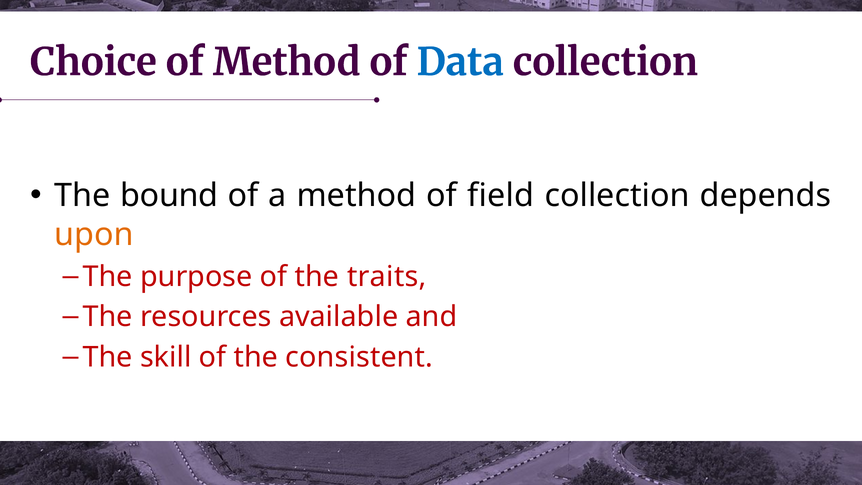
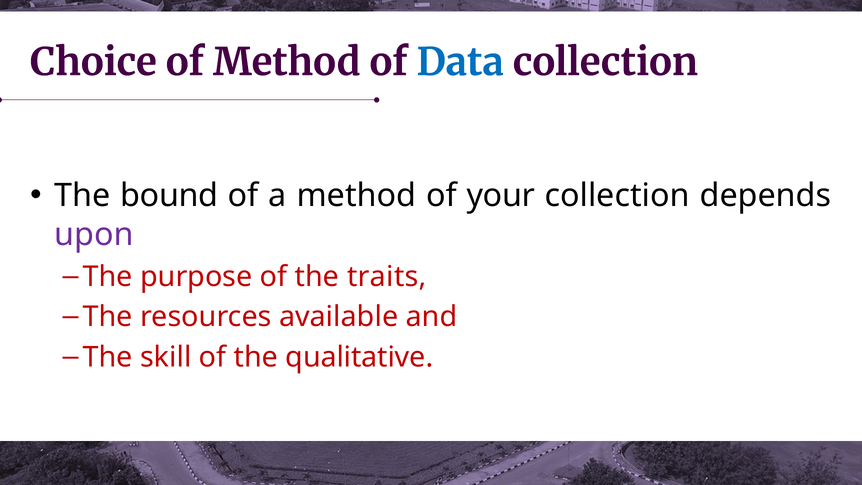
field: field -> your (501, 196)
upon colour: orange -> purple (94, 234)
consistent: consistent -> qualitative (359, 357)
